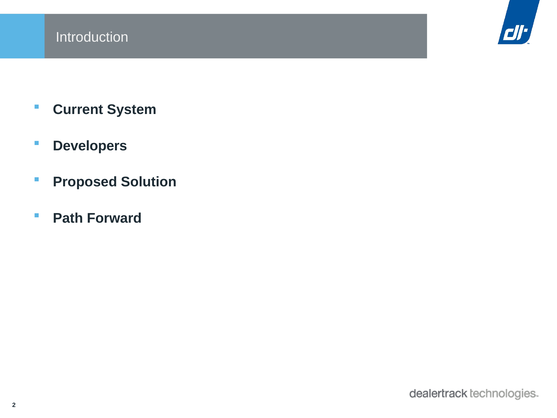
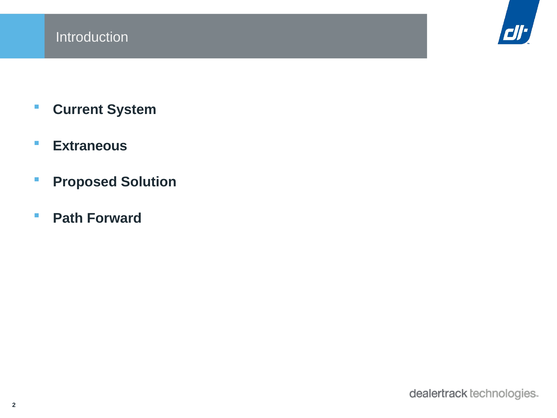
Developers: Developers -> Extraneous (90, 146)
